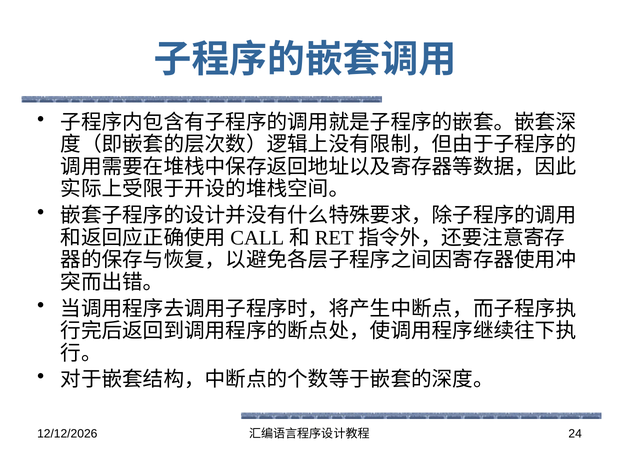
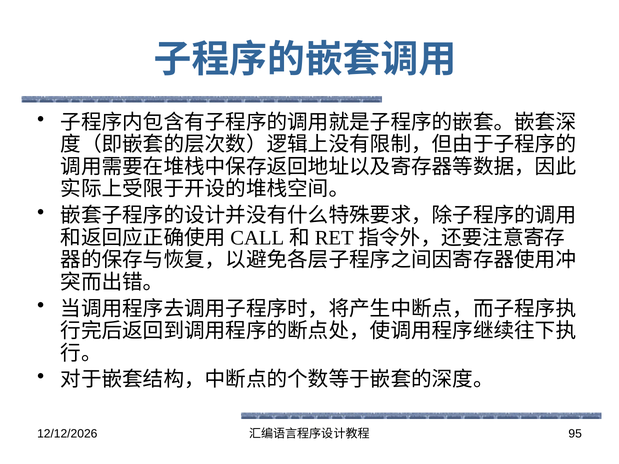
24: 24 -> 95 (575, 434)
